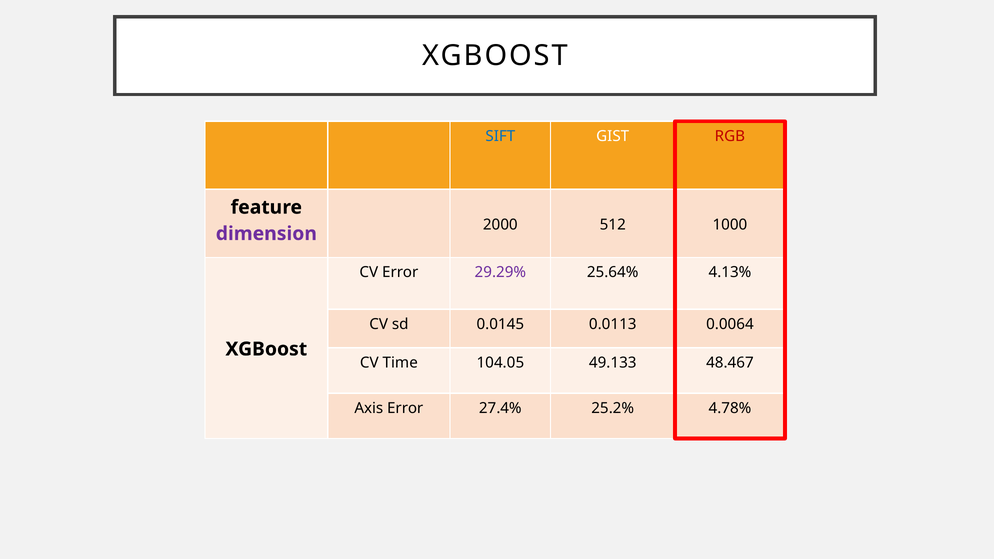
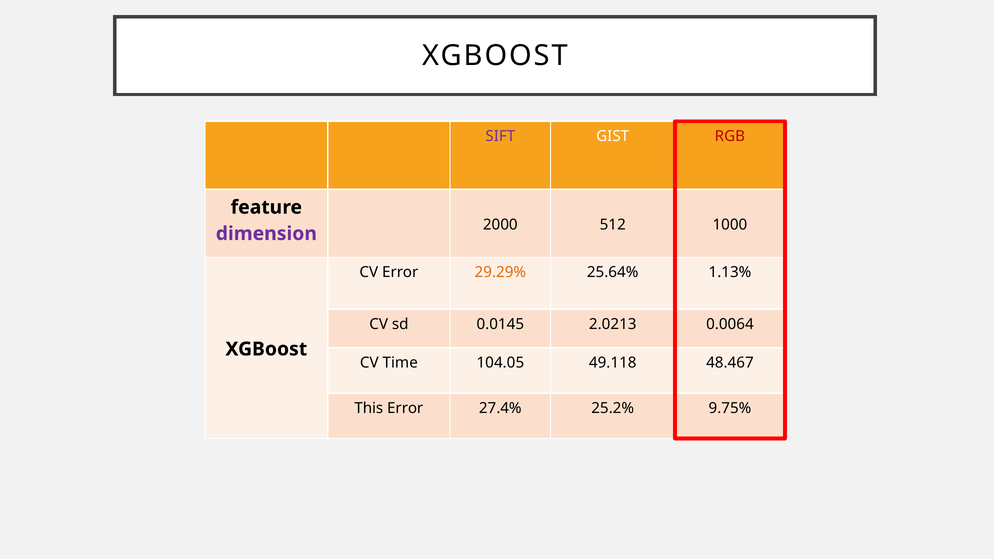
SIFT colour: blue -> purple (500, 136)
29.29% colour: purple -> orange (500, 272)
4.13%: 4.13% -> 1.13% (730, 272)
0.0113: 0.0113 -> 2.0213 (613, 324)
49.133: 49.133 -> 49.118 (613, 363)
Axis: Axis -> This (369, 408)
4.78%: 4.78% -> 9.75% (730, 408)
